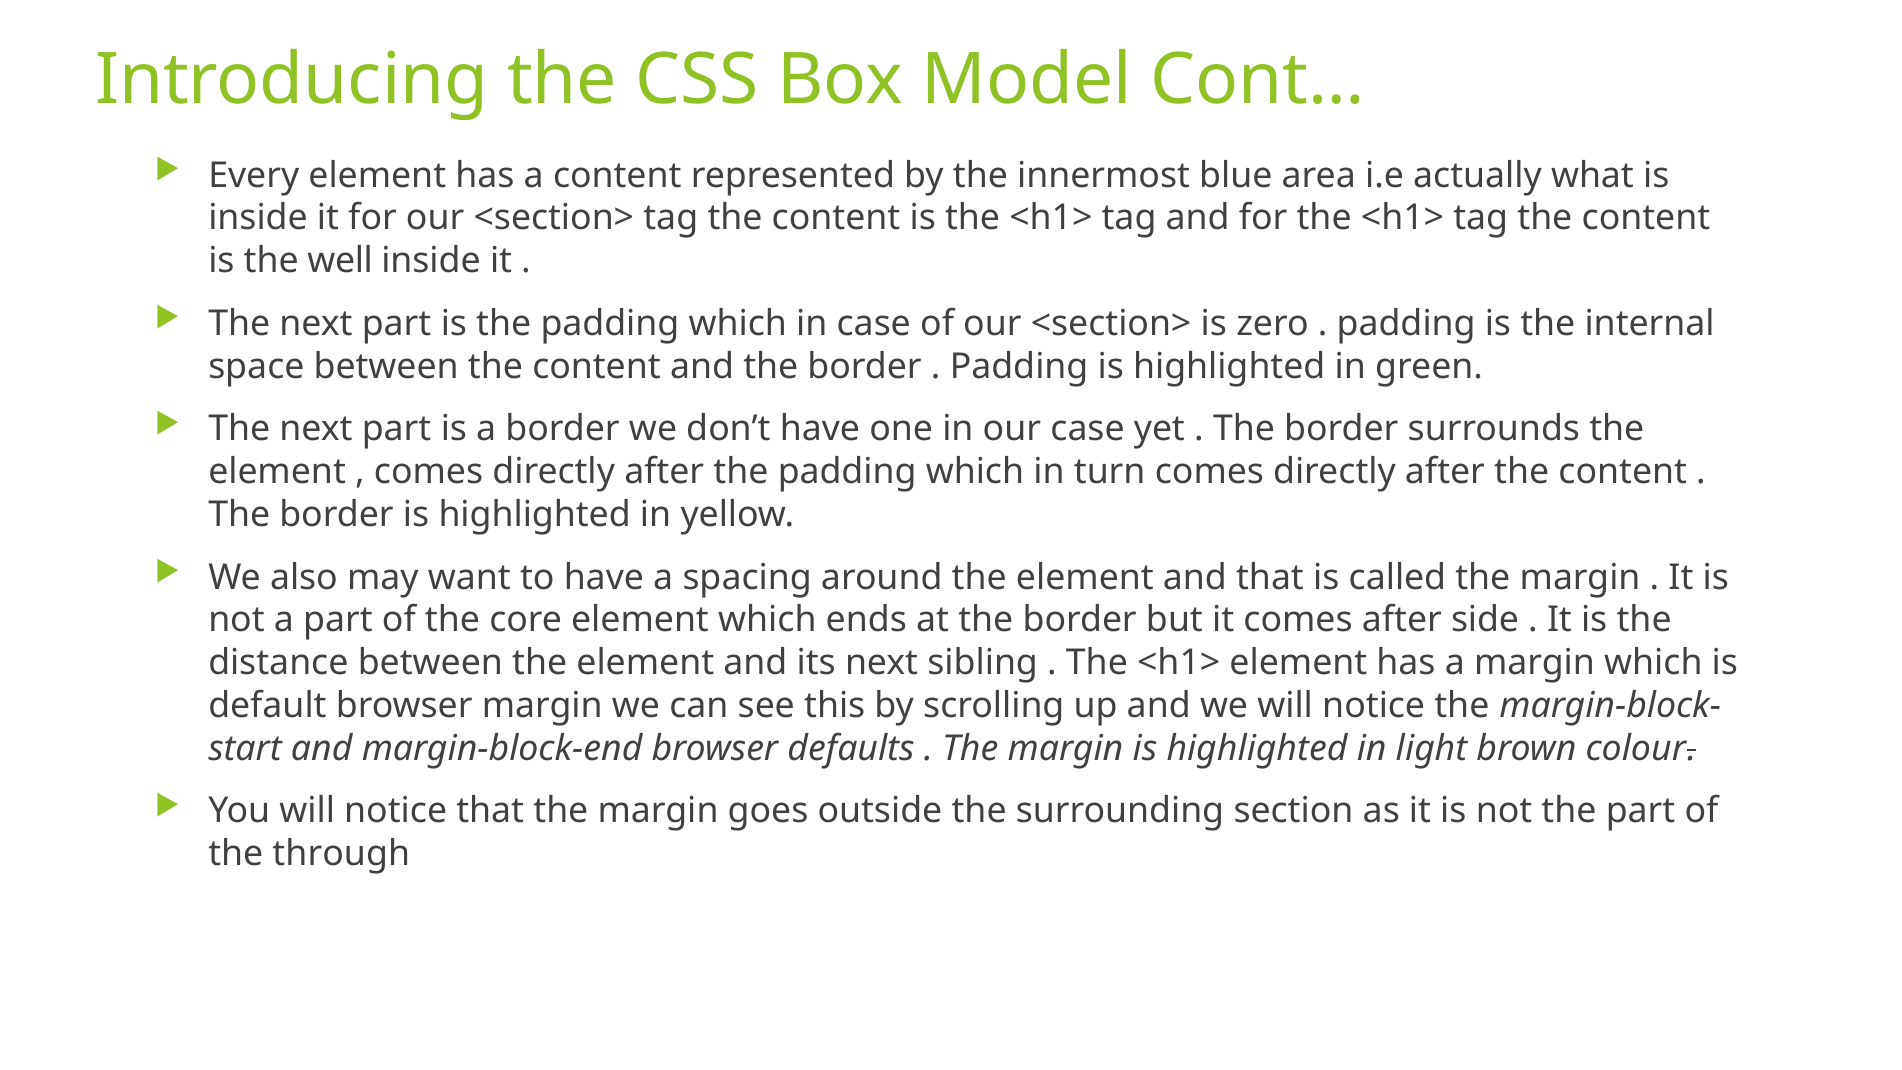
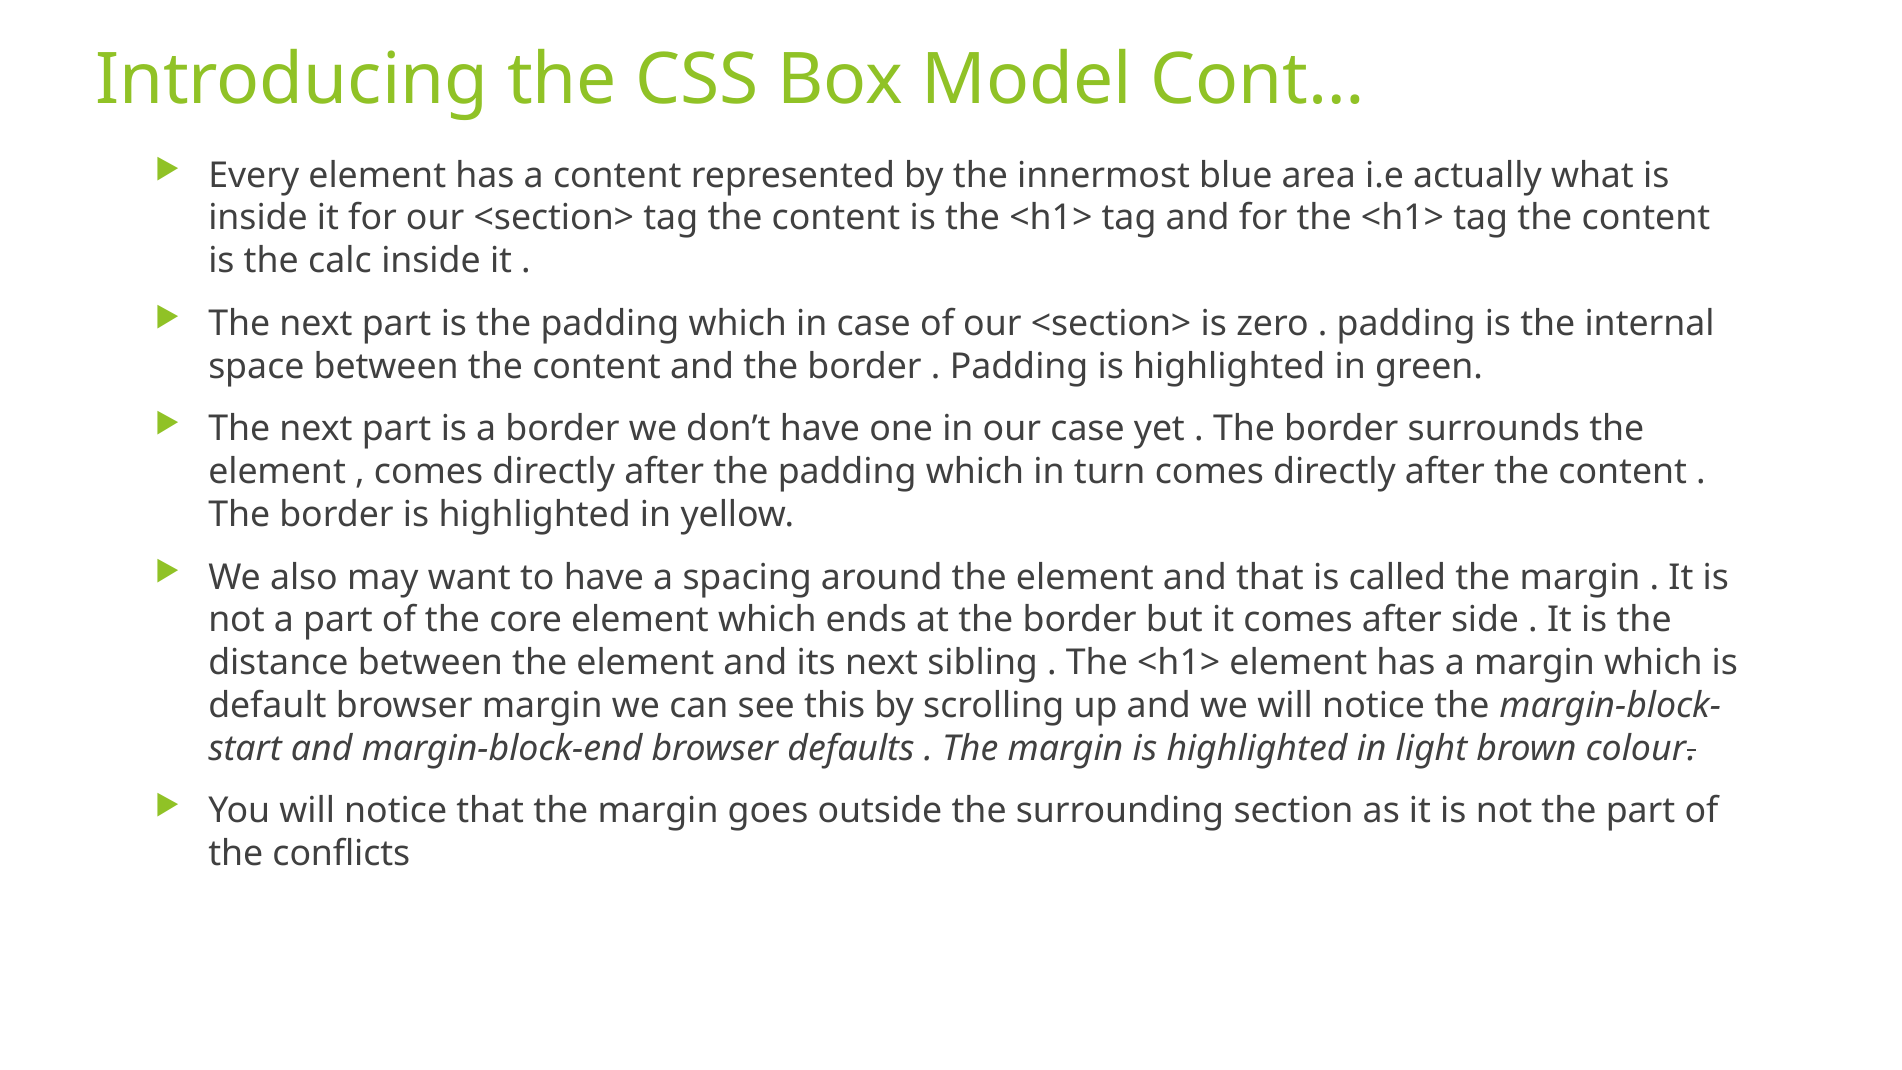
well: well -> calc (340, 261)
through: through -> conflicts (341, 854)
